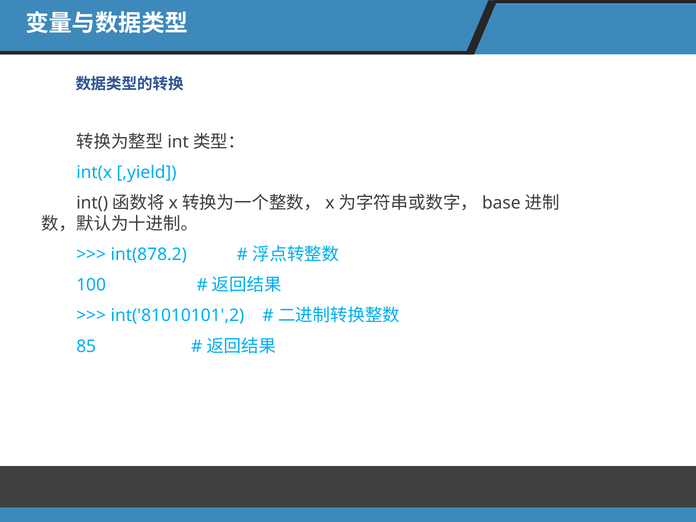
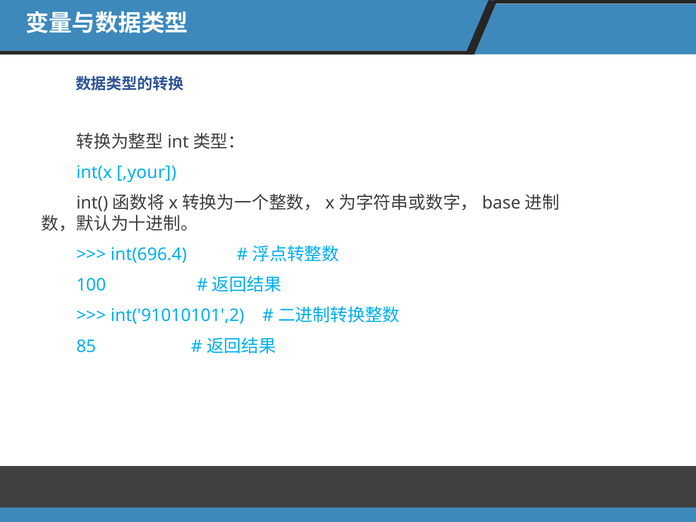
,yield: ,yield -> ,your (146, 173)
int(878.2: int(878.2 -> int(696.4 (149, 255)
int('81010101',2: int('81010101',2 -> int('91010101',2 (177, 316)
